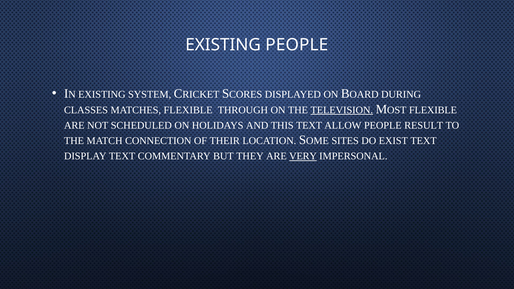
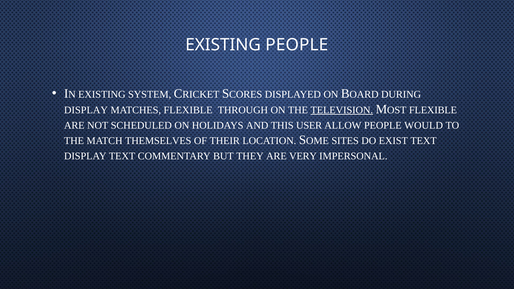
CLASSES: CLASSES -> DISPLAY (86, 110)
THIS TEXT: TEXT -> USER (309, 125)
RESULT: RESULT -> WOULD (424, 125)
CONNECTION: CONNECTION -> THEMSELVES (158, 141)
VERY underline: present -> none (303, 156)
